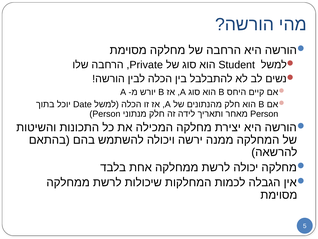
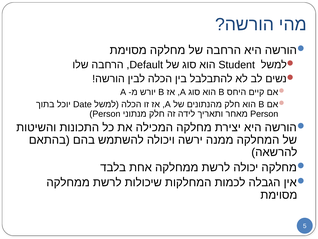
Private: Private -> Default (146, 65)
